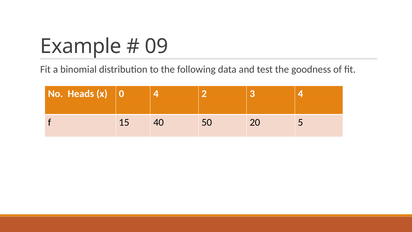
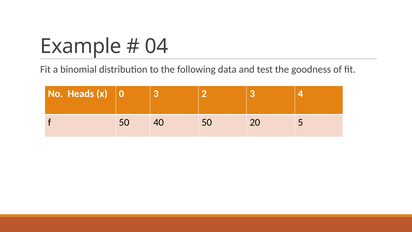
09: 09 -> 04 (156, 46)
0 4: 4 -> 3 (156, 94)
f 15: 15 -> 50 (124, 122)
